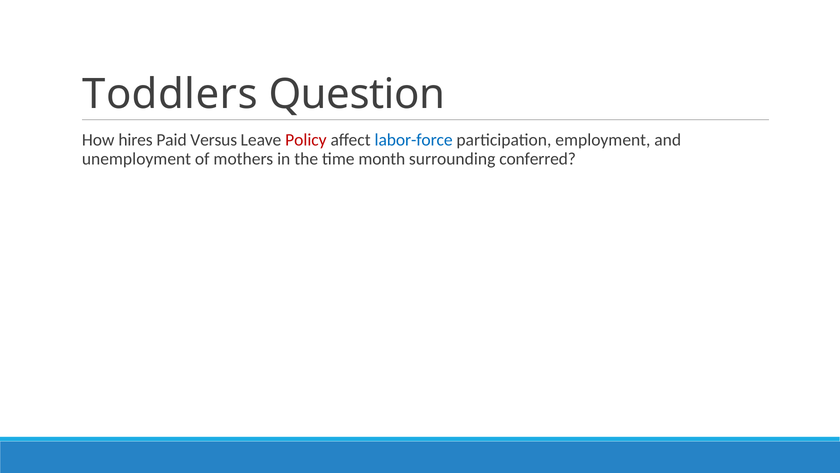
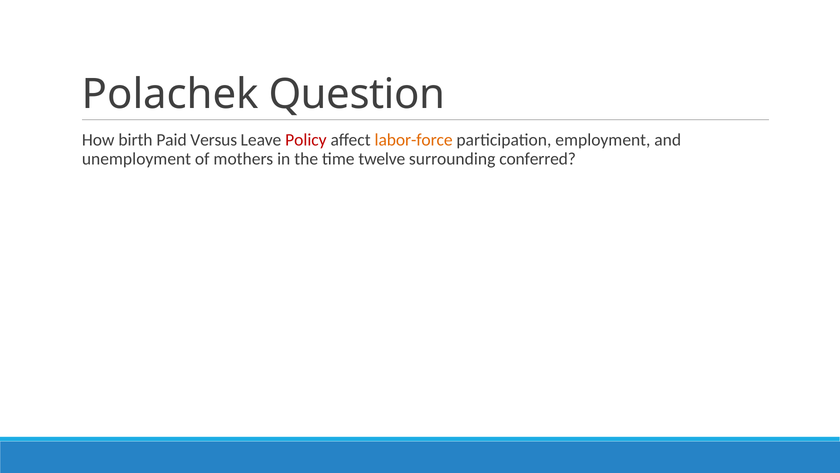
Toddlers: Toddlers -> Polachek (170, 94)
hires: hires -> birth (135, 140)
labor-force colour: blue -> orange (414, 140)
month: month -> twelve (382, 159)
